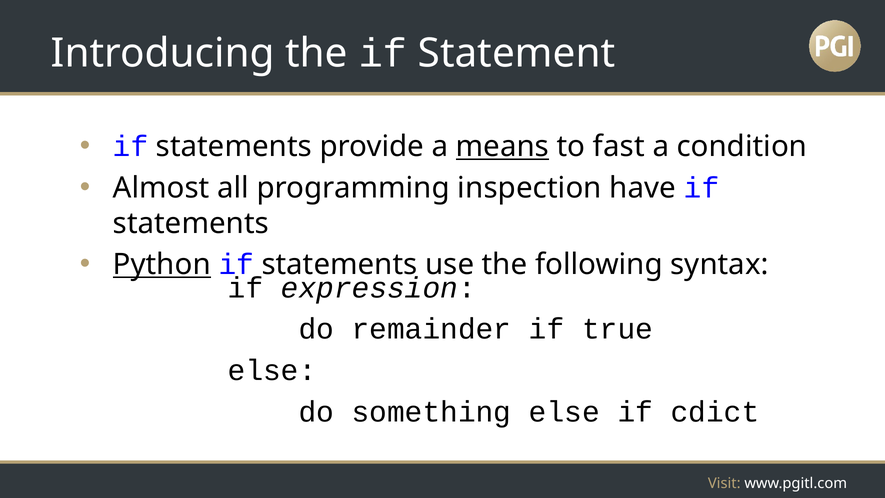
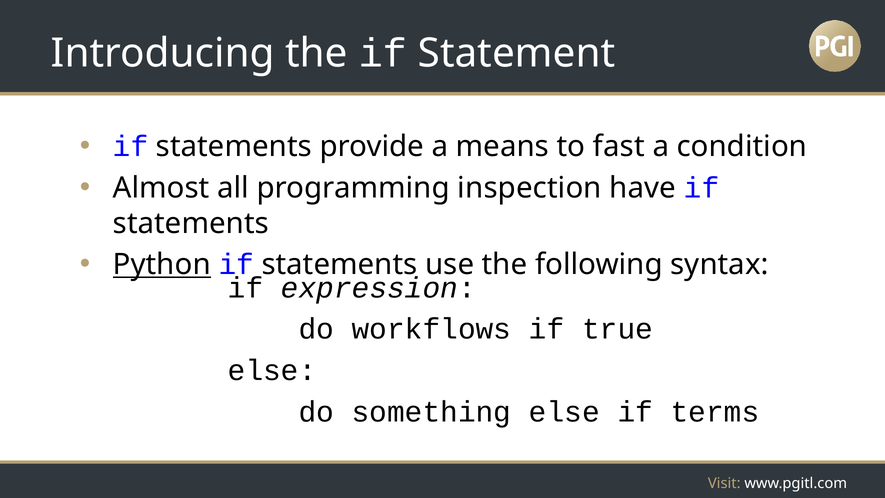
means underline: present -> none (502, 147)
remainder: remainder -> workflows (431, 329)
cdict: cdict -> terms (715, 412)
